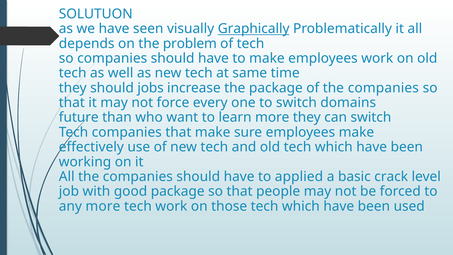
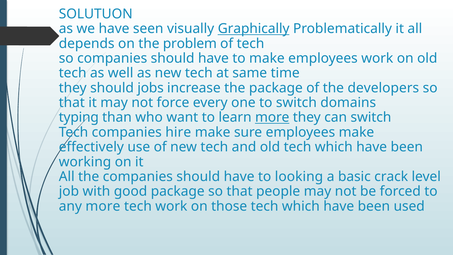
of the companies: companies -> developers (383, 88)
future: future -> typing (79, 117)
more underline: none -> present (272, 117)
companies that: that -> hire (178, 132)
applied: applied -> looking (299, 177)
